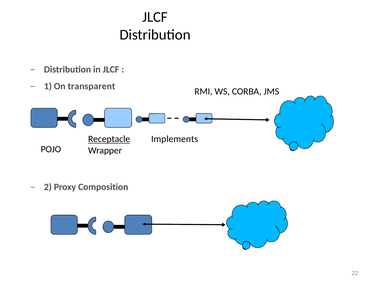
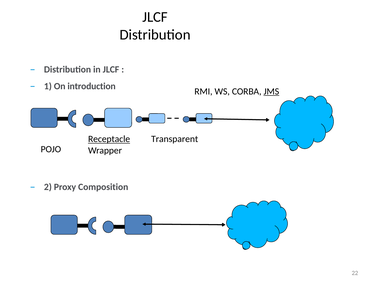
transparent: transparent -> introduction (92, 86)
JMS underline: none -> present (271, 91)
Implements: Implements -> Transparent (175, 139)
